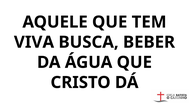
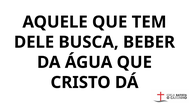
VIVA: VIVA -> DELE (34, 42)
